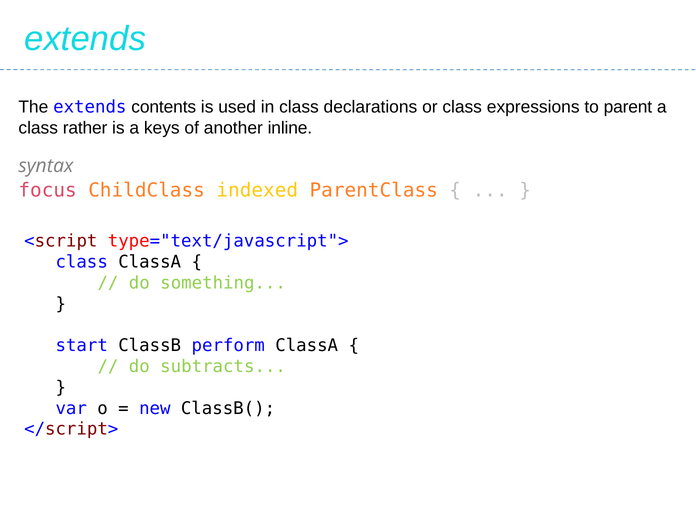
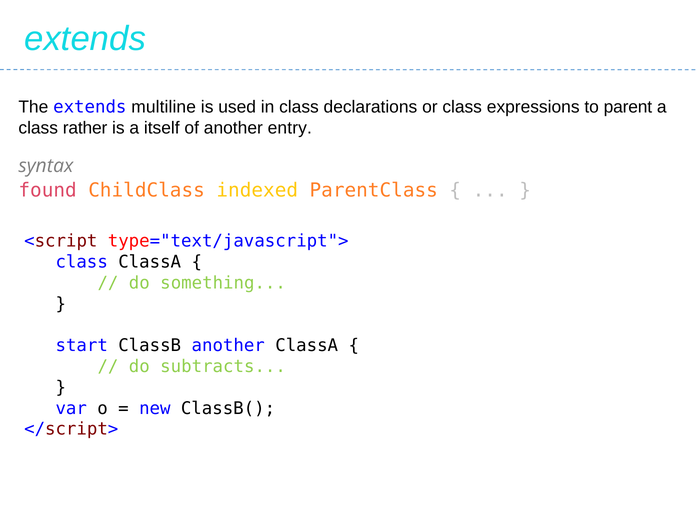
contents: contents -> multiline (164, 107)
keys: keys -> itself (162, 128)
inline: inline -> entry (290, 128)
focus: focus -> found (48, 190)
ClassB perform: perform -> another (228, 346)
